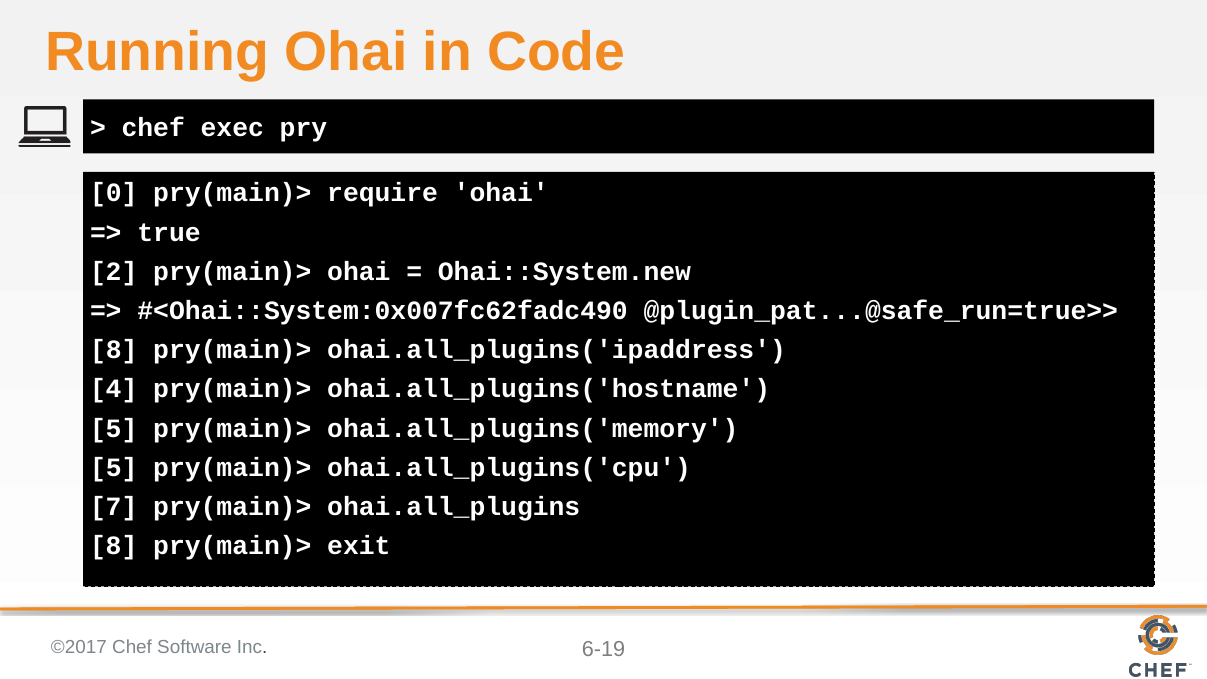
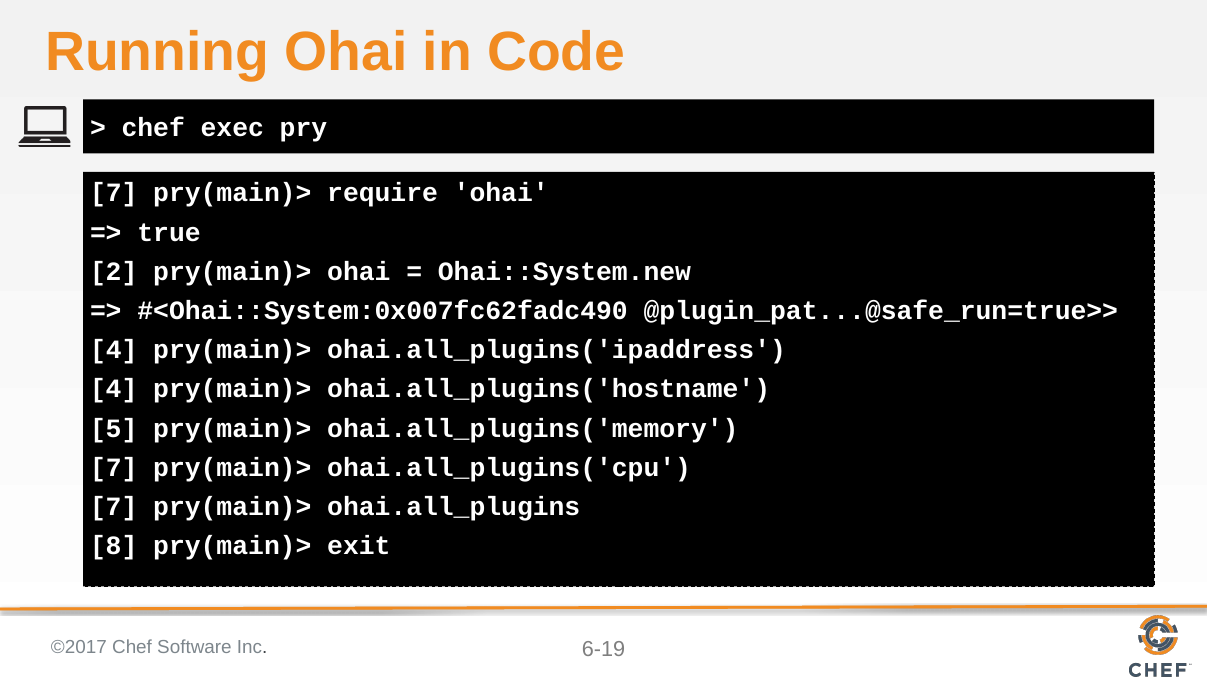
0: 0 -> 7 (114, 193)
8: 8 -> 4 (114, 350)
5: 5 -> 7 (114, 468)
